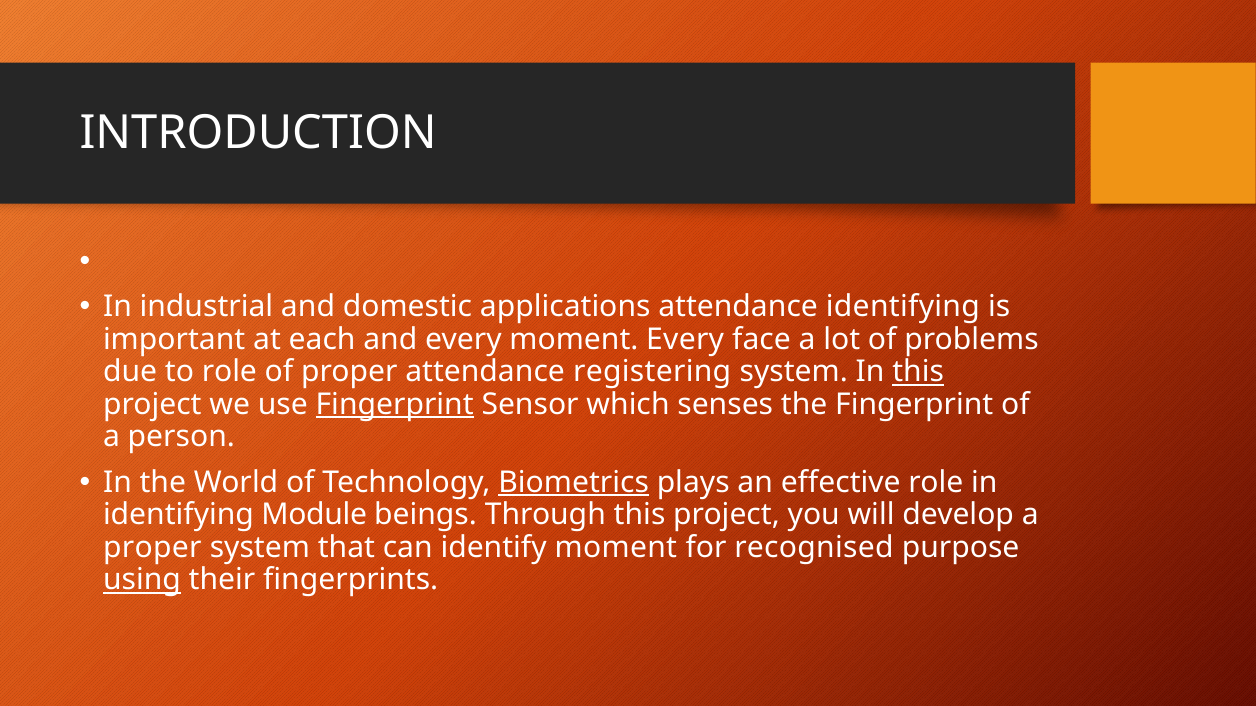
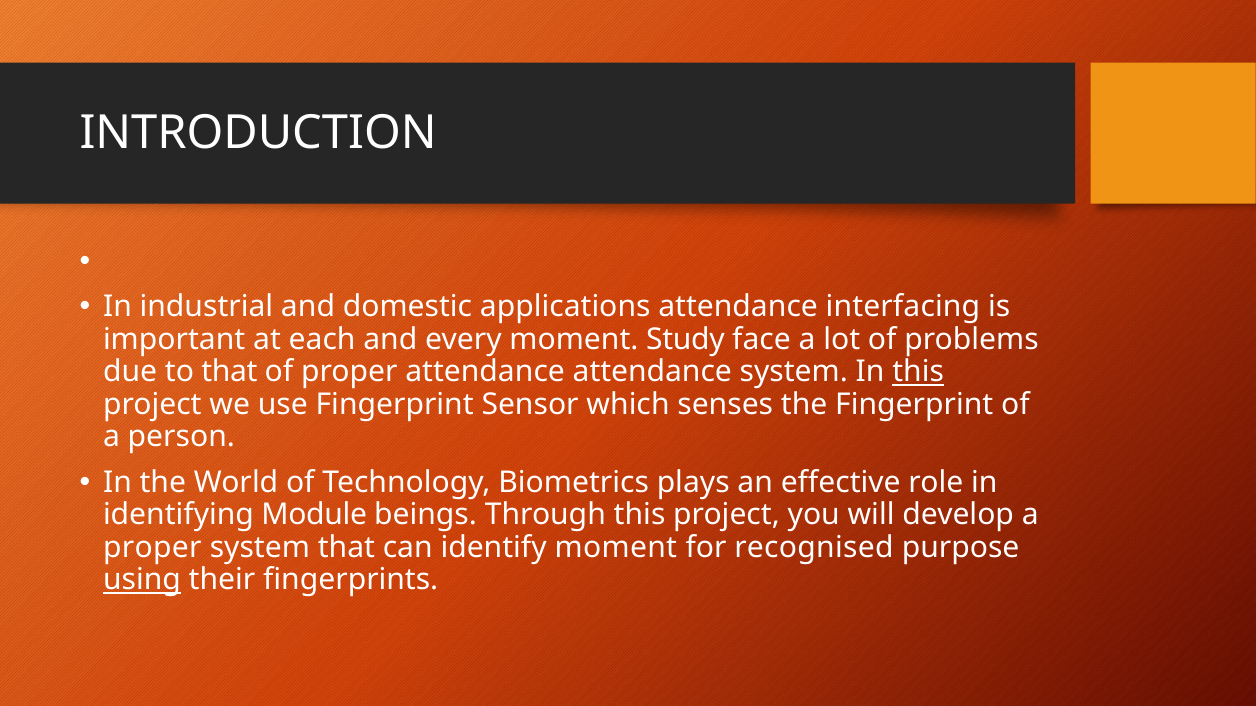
attendance identifying: identifying -> interfacing (903, 307)
moment Every: Every -> Study (685, 340)
to role: role -> that (229, 372)
attendance registering: registering -> attendance (652, 372)
Fingerprint underline: present -> none (395, 405)
Biometrics underline: present -> none (574, 483)
